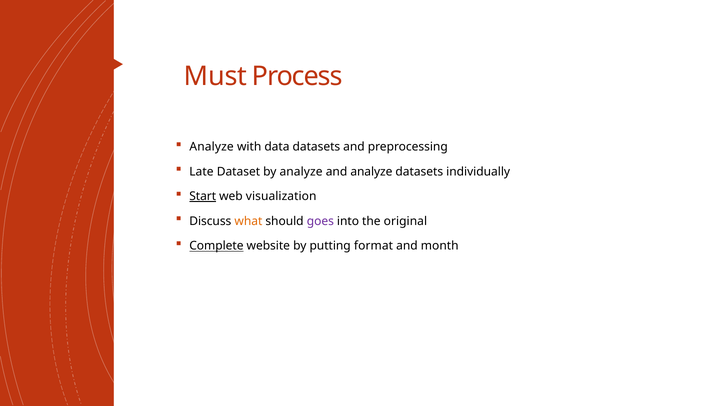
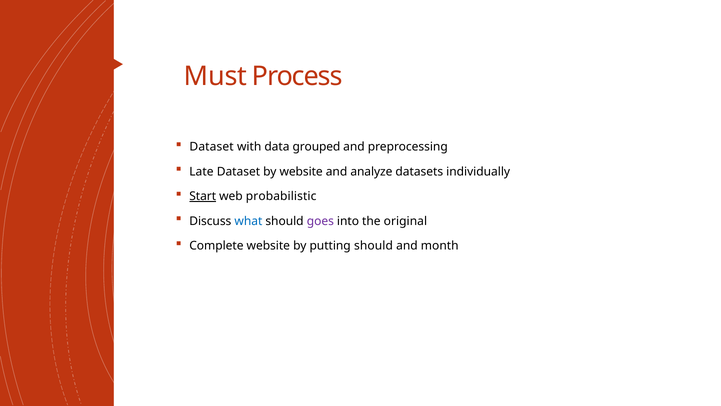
Analyze: Analyze -> Dataset (212, 147)
data datasets: datasets -> grouped (316, 147)
by analyze: analyze -> website (301, 171)
visualization: visualization -> probabilistic (281, 196)
what colour: orange -> blue (248, 221)
Complete underline: present -> none (216, 246)
putting format: format -> should (373, 246)
